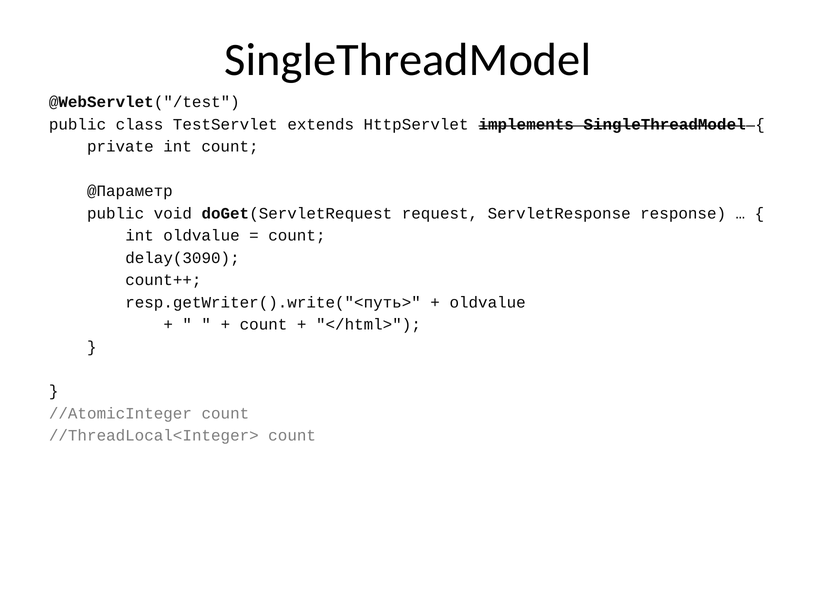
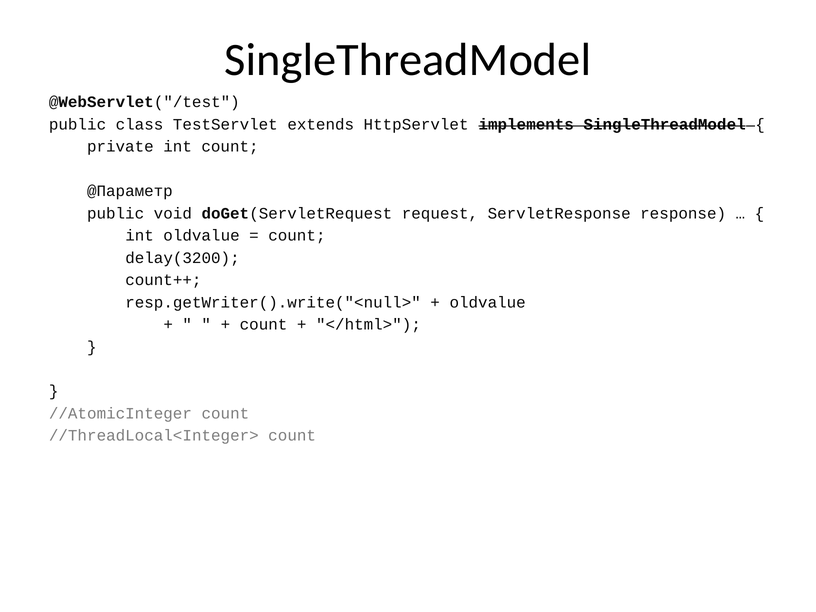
delay(3090: delay(3090 -> delay(3200 (182, 258)
resp.getWriter().write("<путь>: resp.getWriter().write("<путь> -> resp.getWriter().write("<null> (273, 302)
